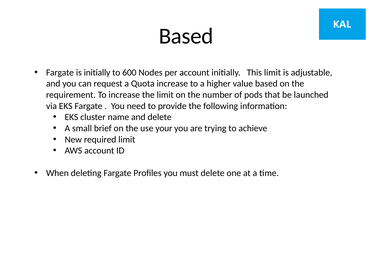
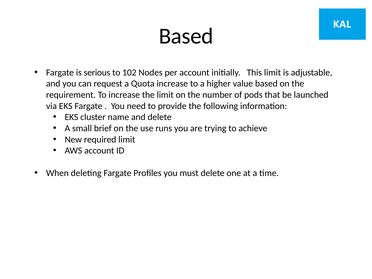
is initially: initially -> serious (97, 73)
600: 600 -> 102 (129, 73)
your: your -> runs (164, 128)
